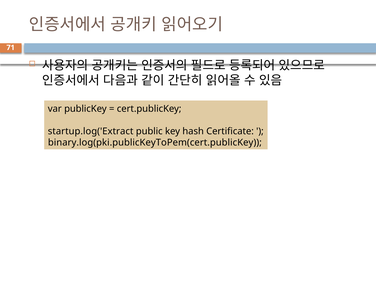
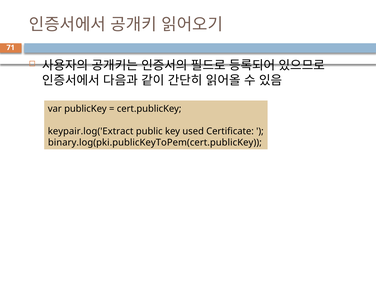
startup.log('Extract: startup.log('Extract -> keypair.log('Extract (91, 131)
hash: hash -> used (193, 131)
